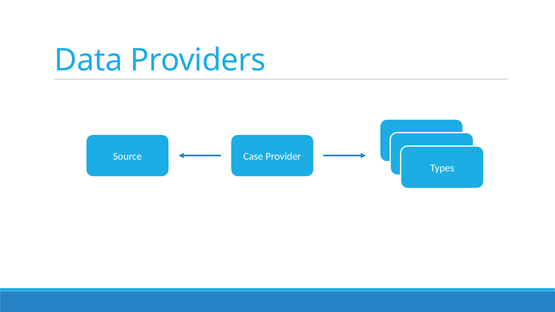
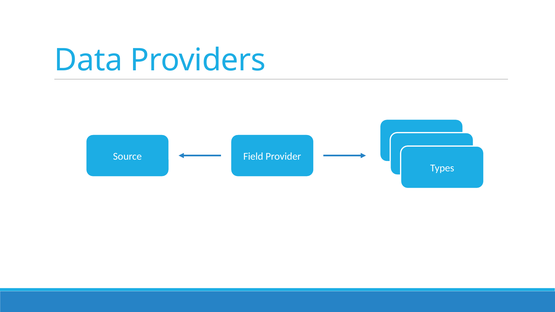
Case: Case -> Field (253, 156)
